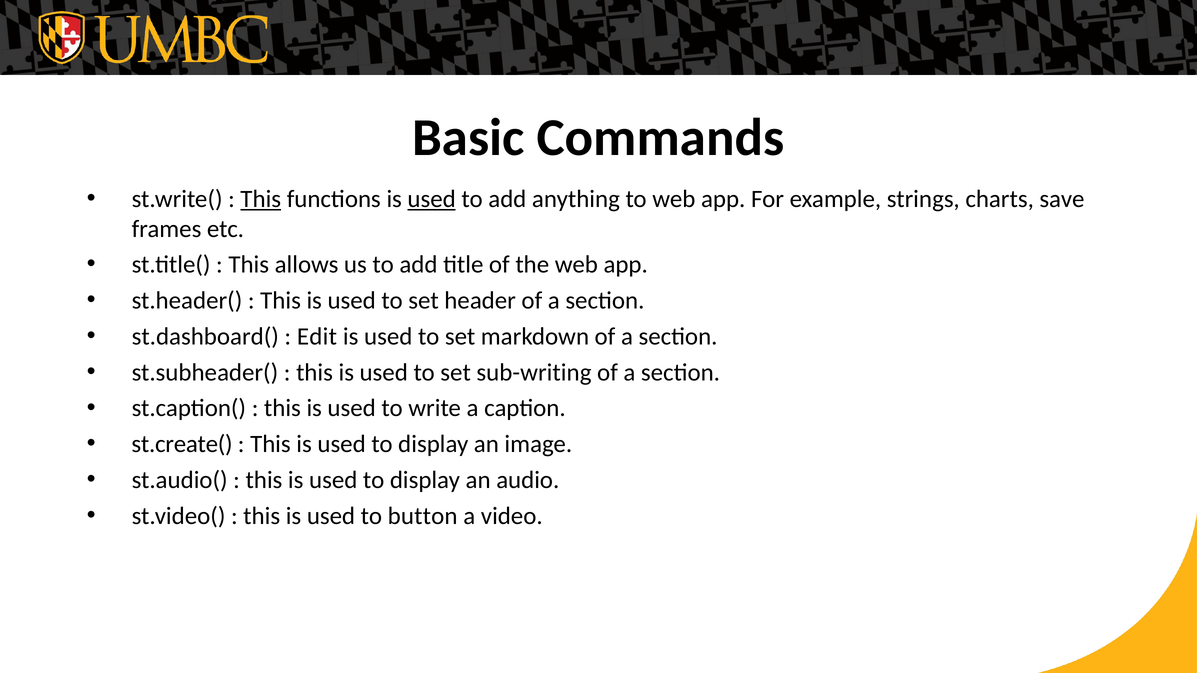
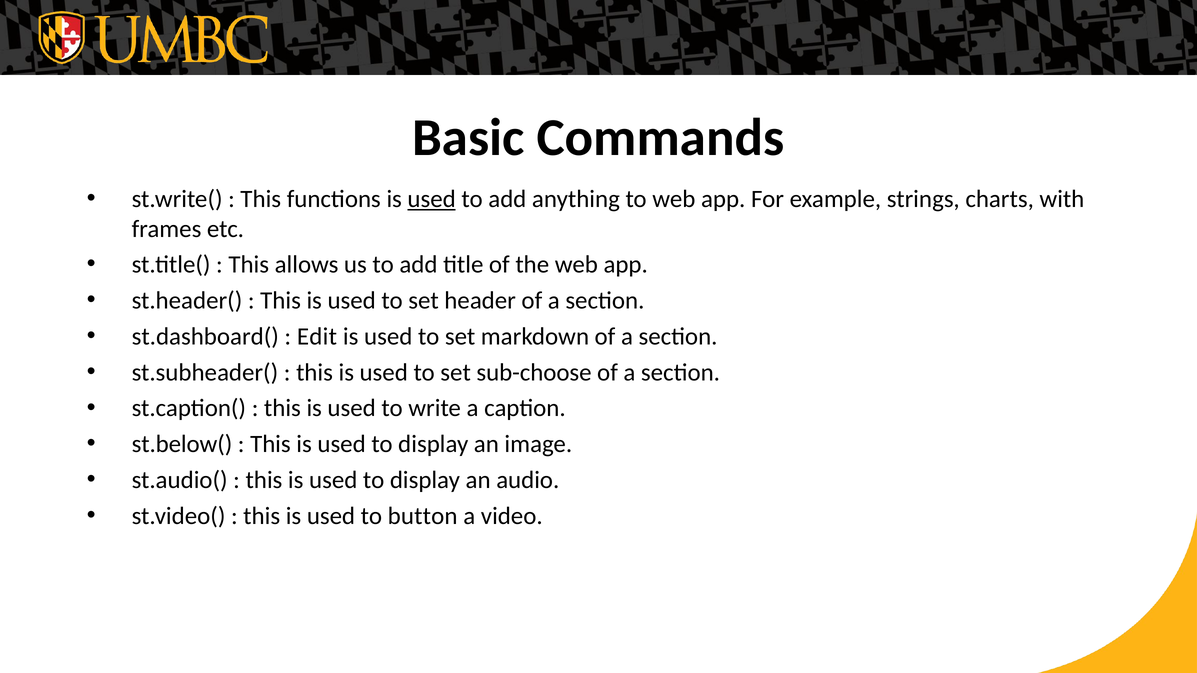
This underline: present -> none (261, 199)
save: save -> with (1062, 199)
sub-writing: sub-writing -> sub-choose (534, 373)
st.create(: st.create( -> st.below( (182, 444)
